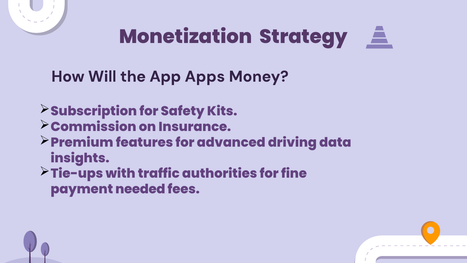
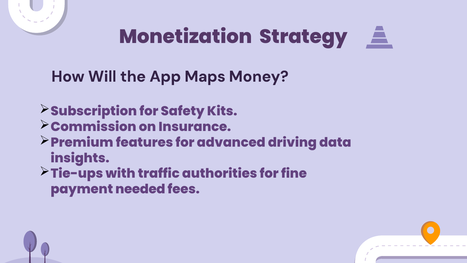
Apps: Apps -> Maps (205, 76)
